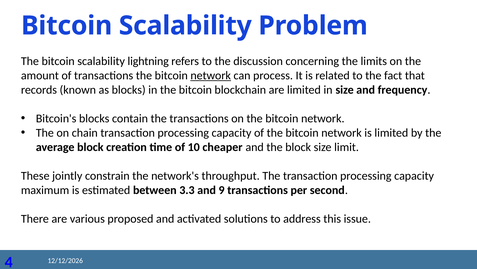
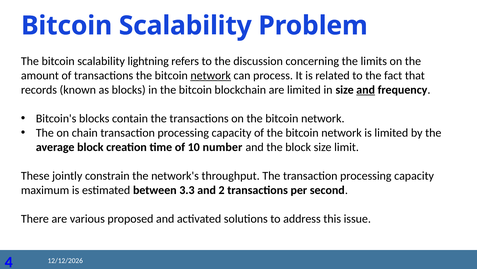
and underline: none -> present (366, 90)
cheaper: cheaper -> number (222, 147)
9: 9 -> 2 (222, 190)
